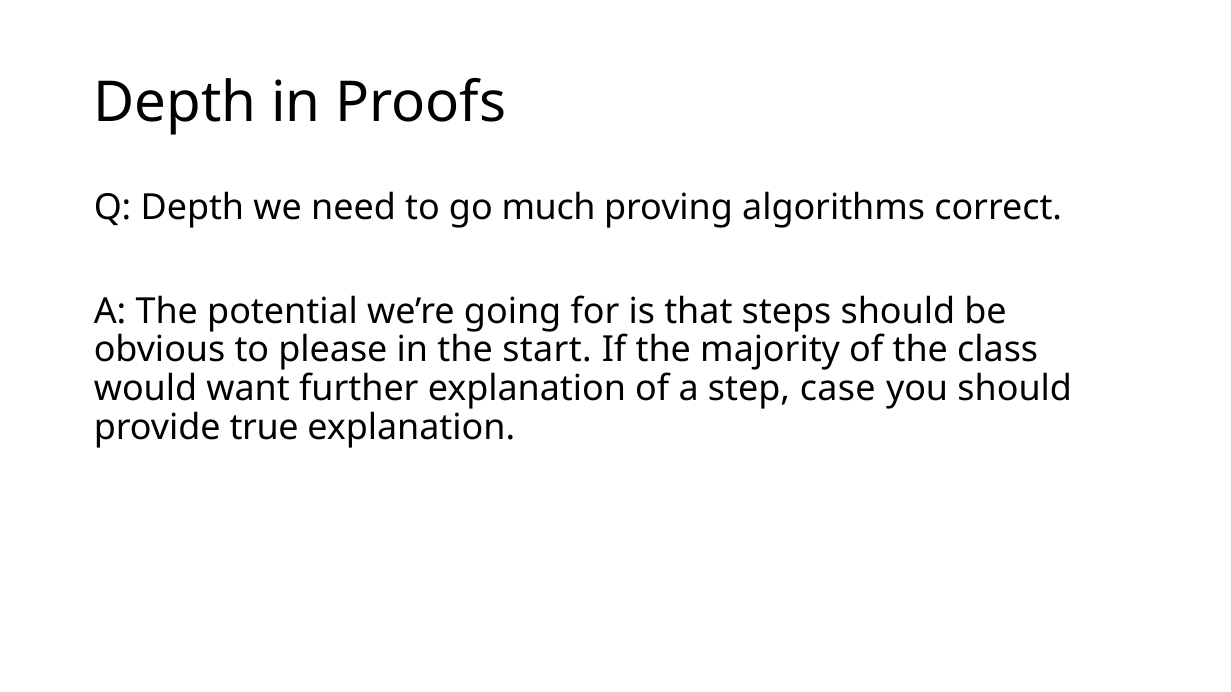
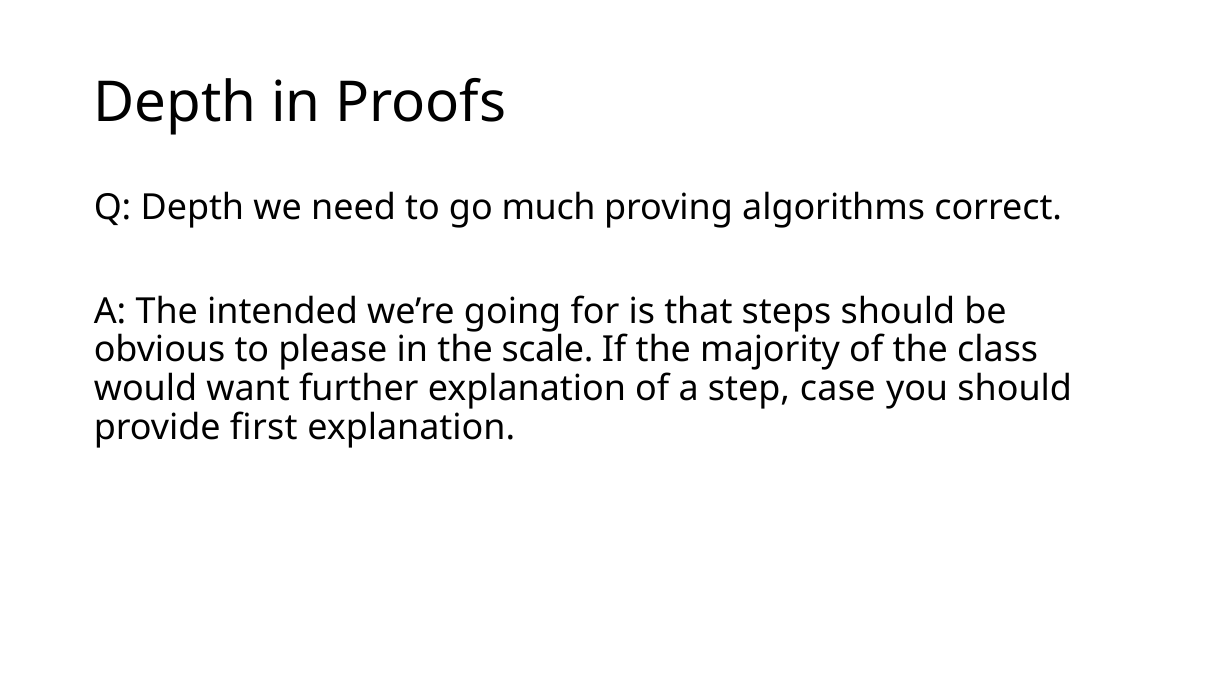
potential: potential -> intended (283, 311)
start: start -> scale (547, 350)
true: true -> first (264, 428)
